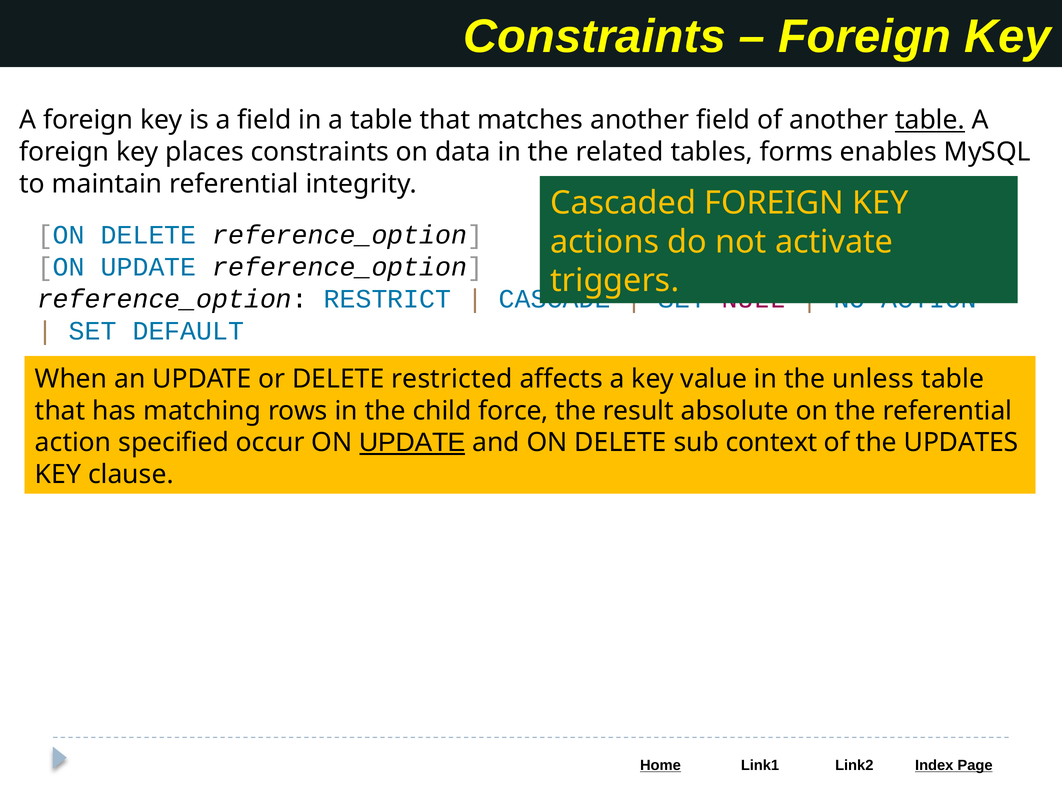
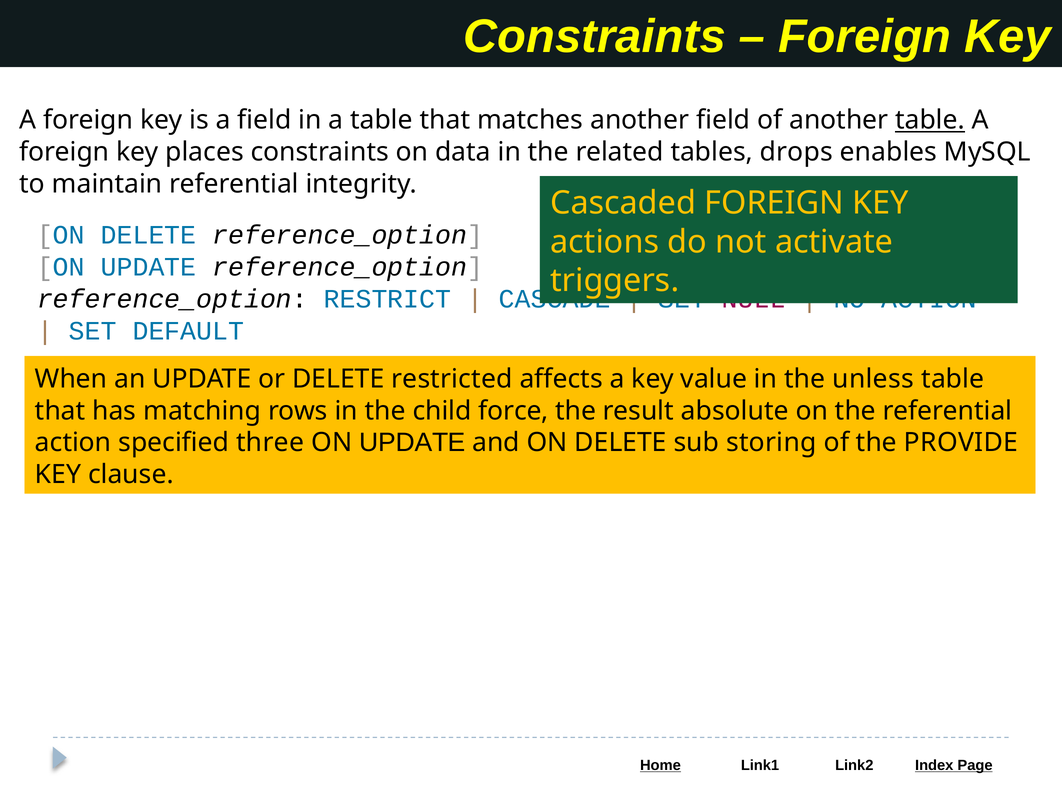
forms: forms -> drops (796, 152)
occur: occur -> three (270, 443)
UPDATE underline: present -> none (413, 443)
context: context -> storing (771, 443)
UPDATES: UPDATES -> PROVIDE (961, 443)
